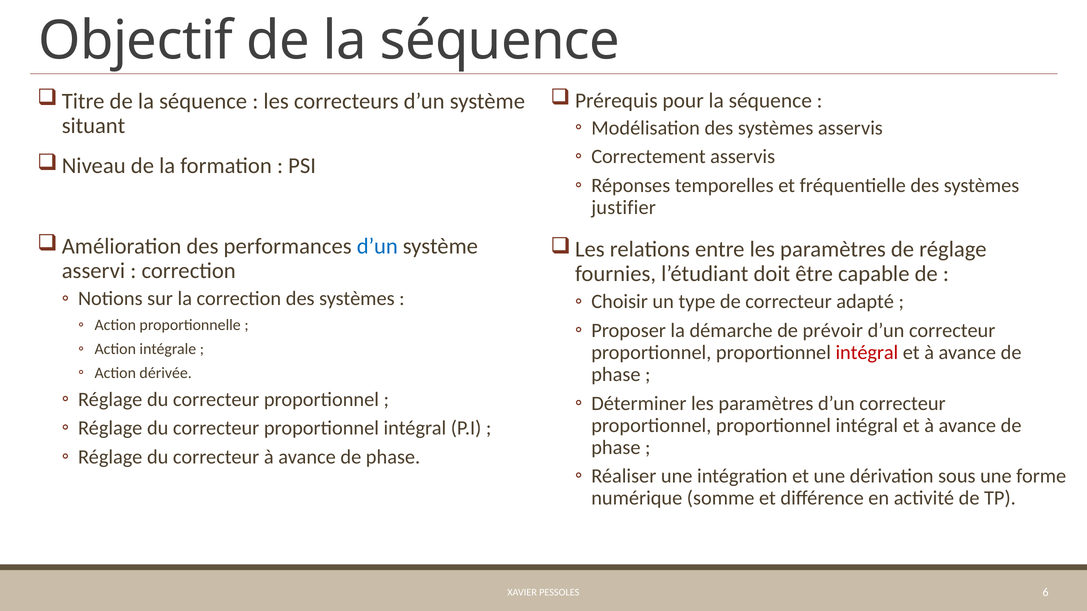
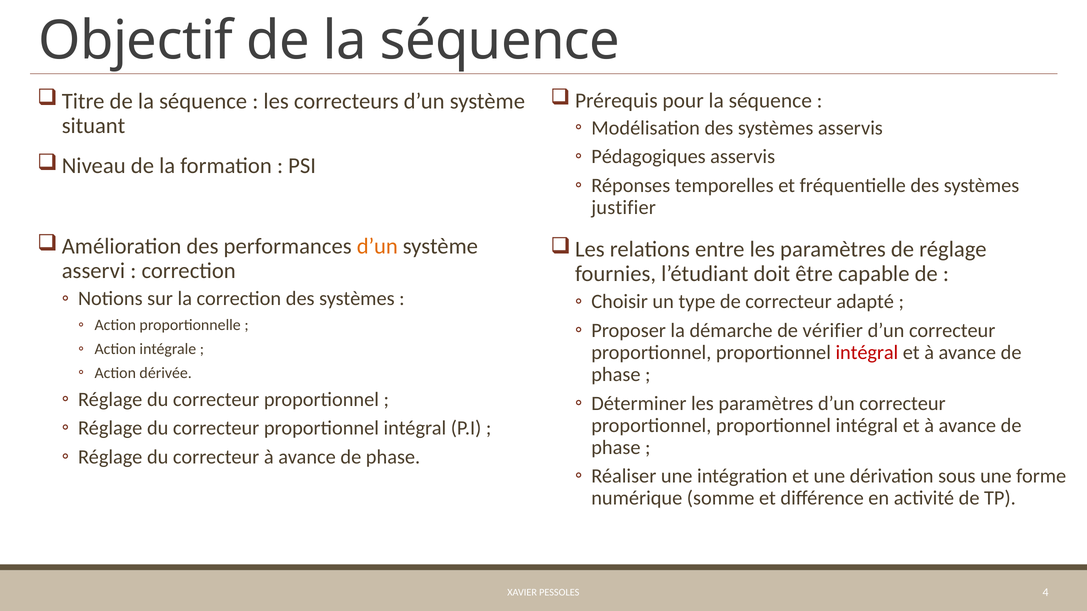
Correctement: Correctement -> Pédagogiques (648, 157)
d’un colour: blue -> orange (377, 247)
prévoir: prévoir -> vérifier (833, 331)
6: 6 -> 4 (1046, 593)
